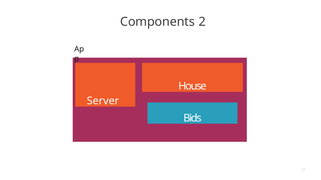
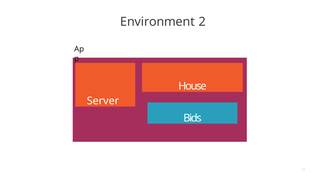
Components: Components -> Environment (158, 22)
